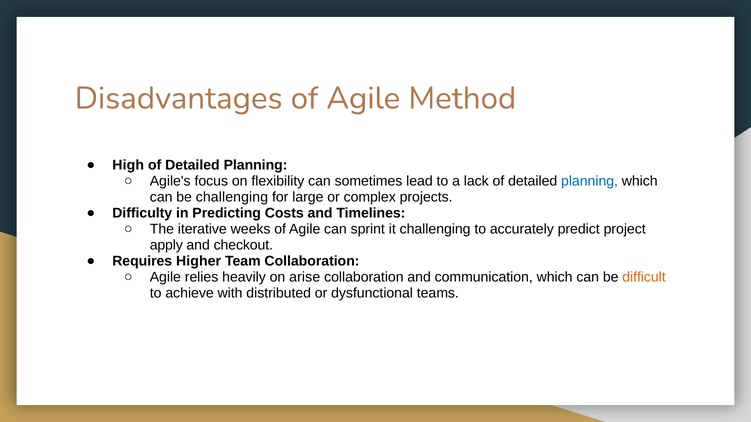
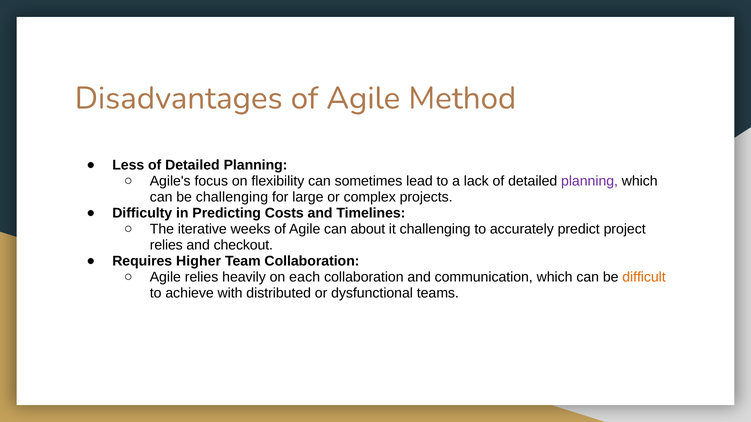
High: High -> Less (128, 165)
planning colour: blue -> purple (590, 181)
sprint: sprint -> about (368, 229)
apply: apply -> relies (166, 245)
arise: arise -> each (305, 277)
